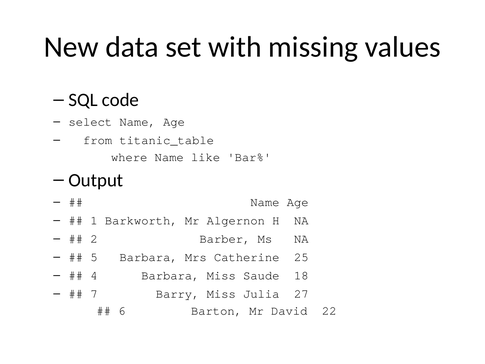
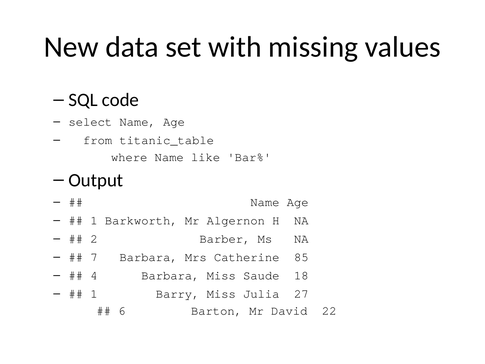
5: 5 -> 7 (94, 257)
25: 25 -> 85 (301, 257)
7: 7 -> 1 (94, 294)
